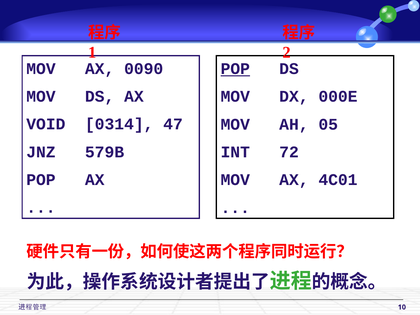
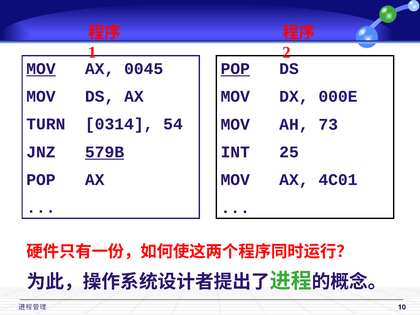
MOV underline: none -> present (41, 69)
0090: 0090 -> 0045 (144, 69)
VOID: VOID -> TURN (46, 124)
47: 47 -> 54 (173, 124)
05: 05 -> 73 (328, 124)
579B underline: none -> present (105, 152)
72: 72 -> 25 (289, 152)
